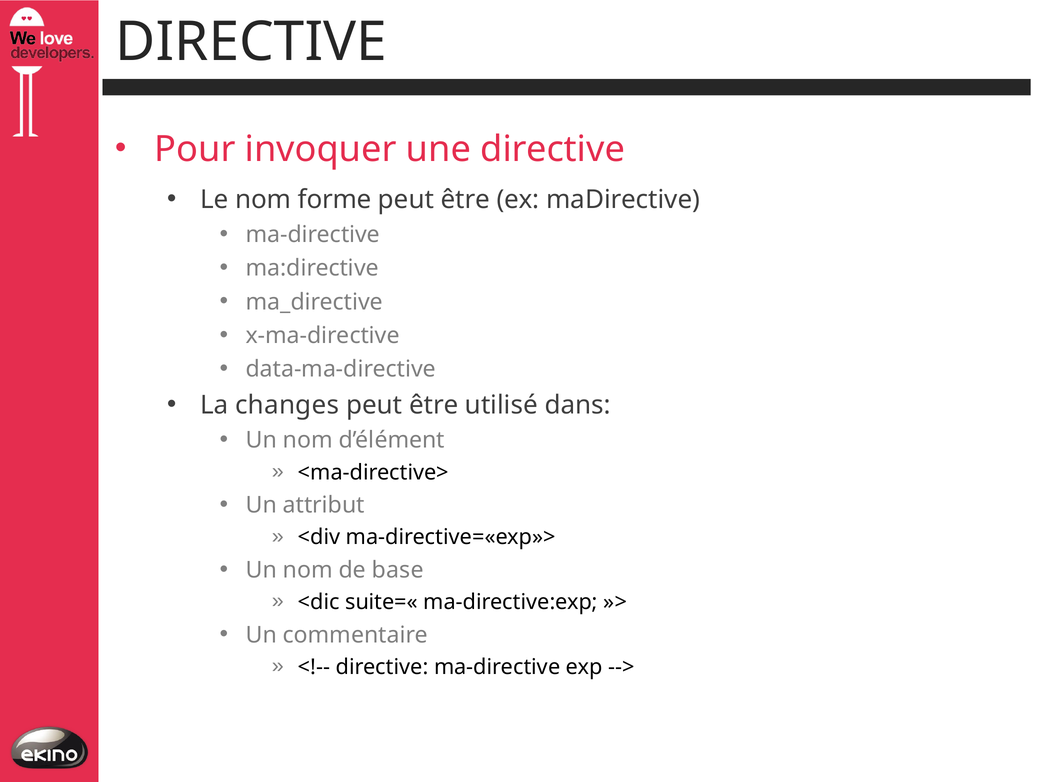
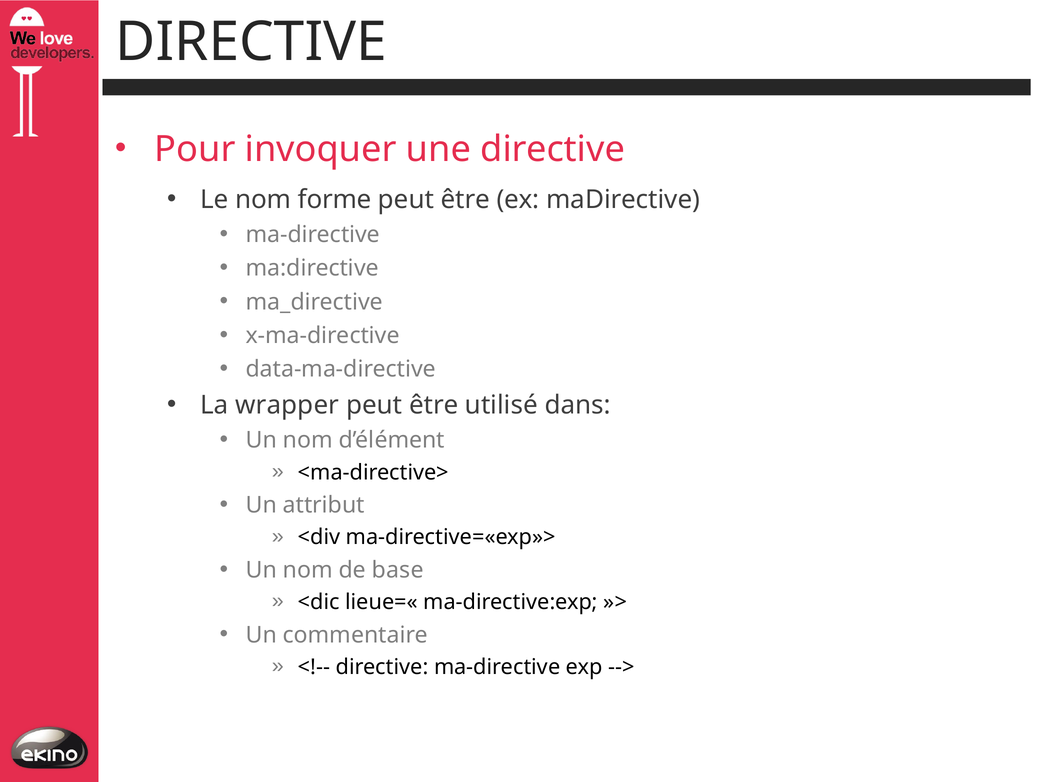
changes: changes -> wrapper (287, 405)
suite=«: suite=« -> lieue=« (381, 602)
